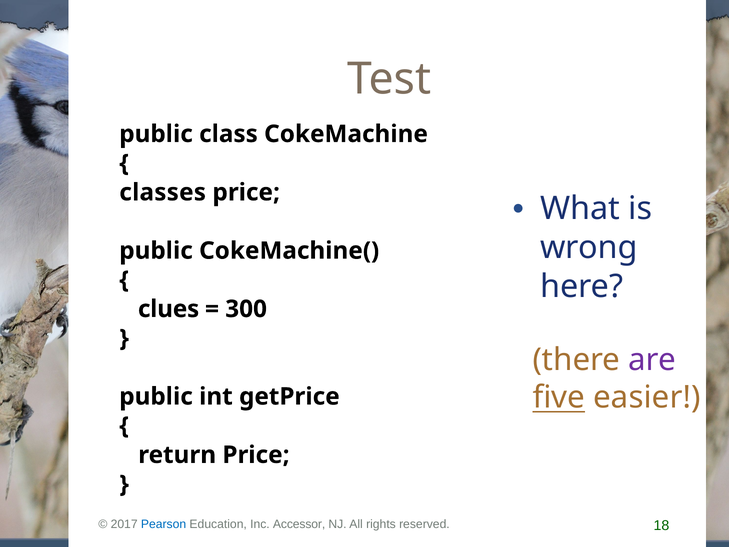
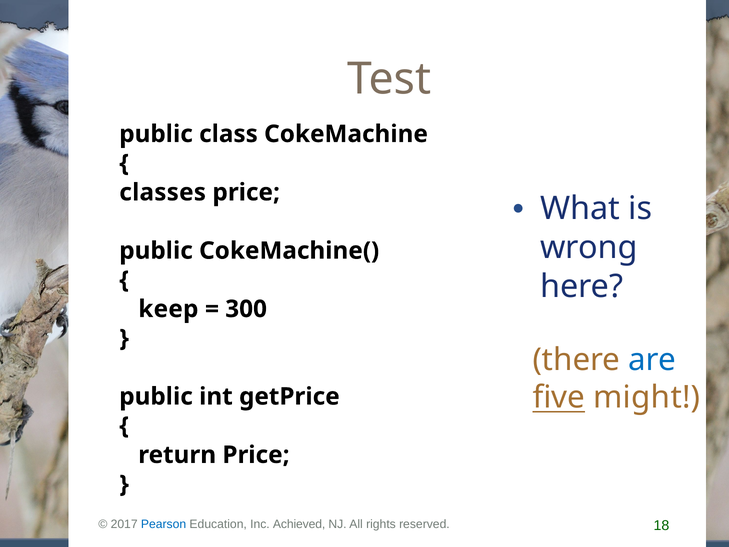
clues: clues -> keep (168, 309)
are colour: purple -> blue (652, 359)
easier: easier -> might (647, 397)
Accessor: Accessor -> Achieved (299, 524)
